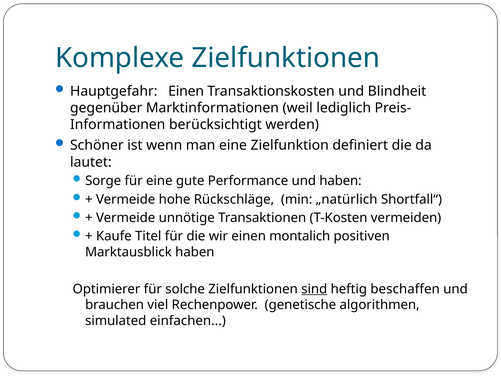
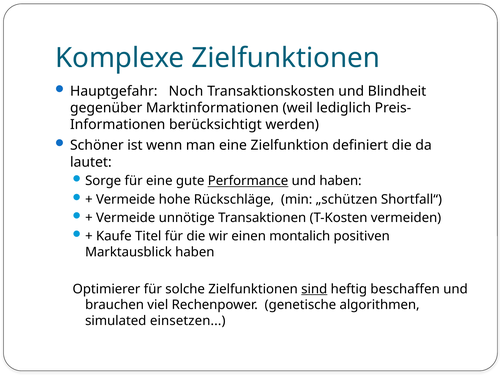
Hauptgefahr Einen: Einen -> Noch (186, 91)
Performance underline: none -> present (248, 181)
„natürlich: „natürlich -> „schützen (347, 199)
einfachen: einfachen -> einsetzen (188, 321)
